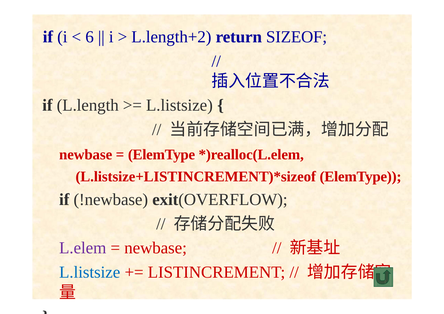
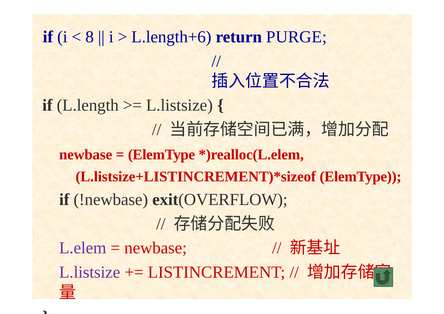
6: 6 -> 8 (90, 37)
L.length+2: L.length+2 -> L.length+6 (171, 37)
SIZEOF: SIZEOF -> PURGE (296, 37)
L.listsize colour: blue -> purple (90, 272)
